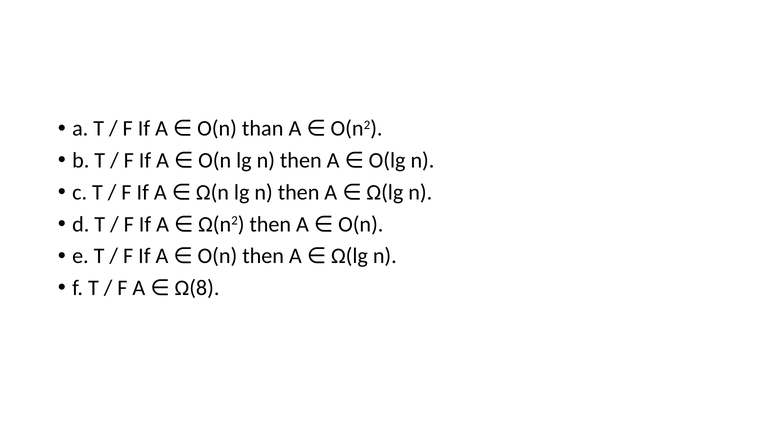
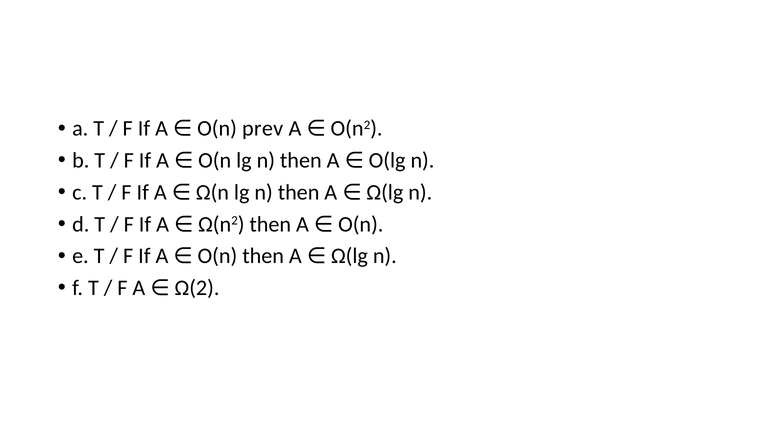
than: than -> prev (263, 128)
Ω(8: Ω(8 -> Ω(2 (197, 288)
